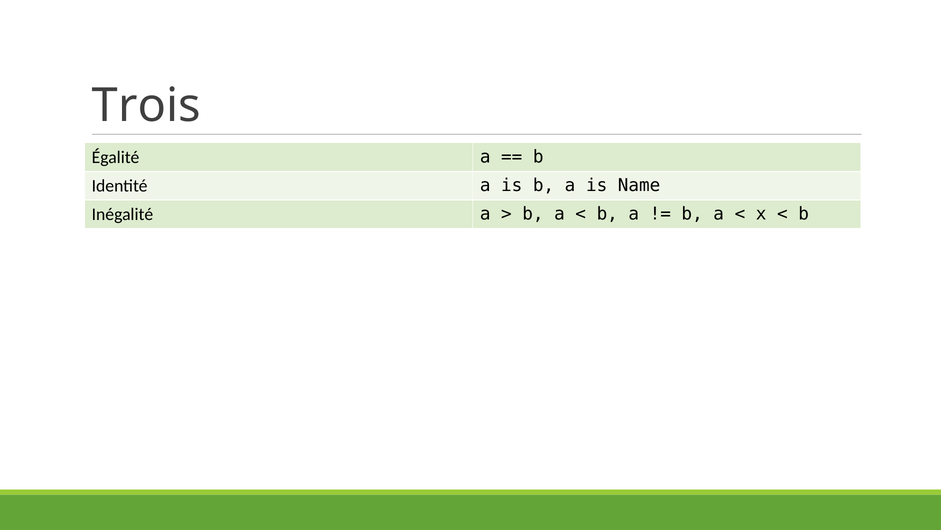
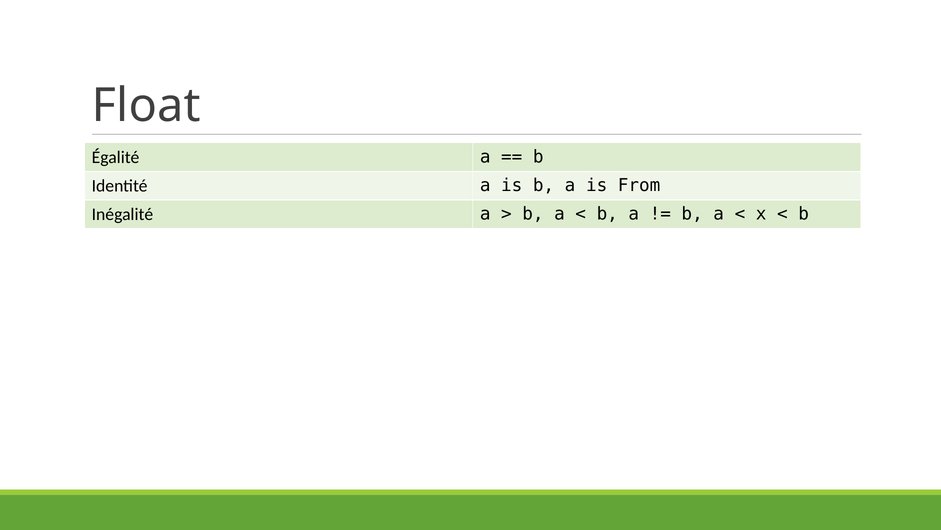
Trois: Trois -> Float (146, 105)
Name: Name -> From (639, 185)
